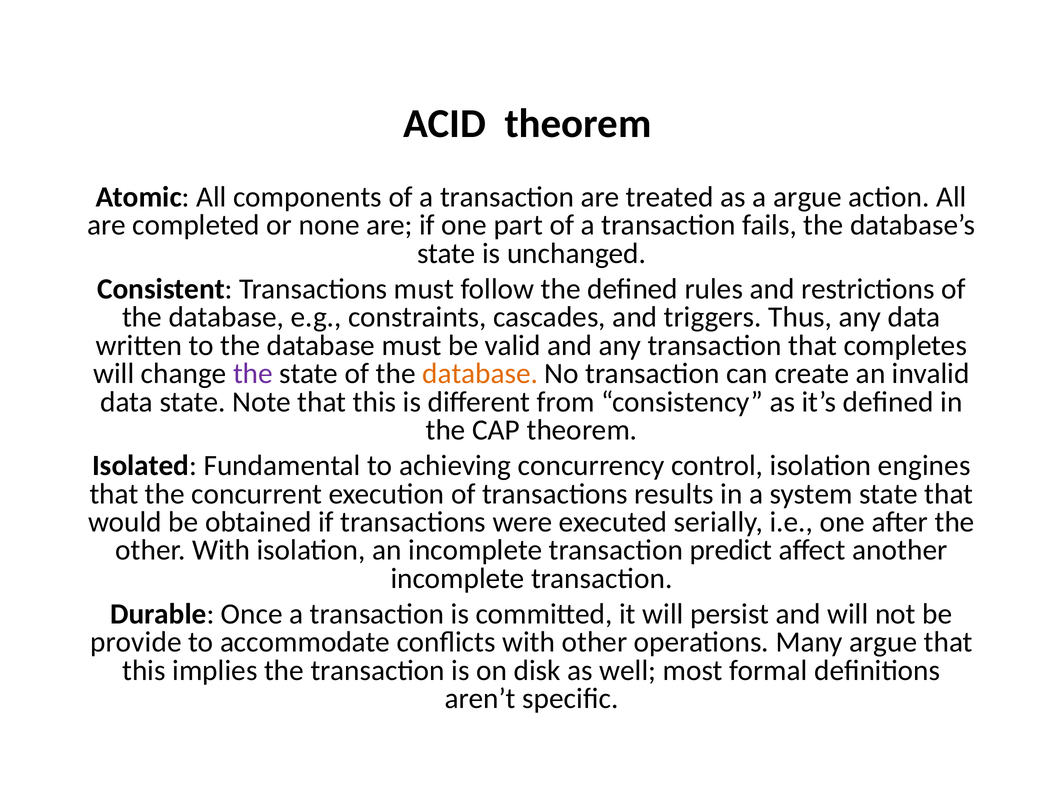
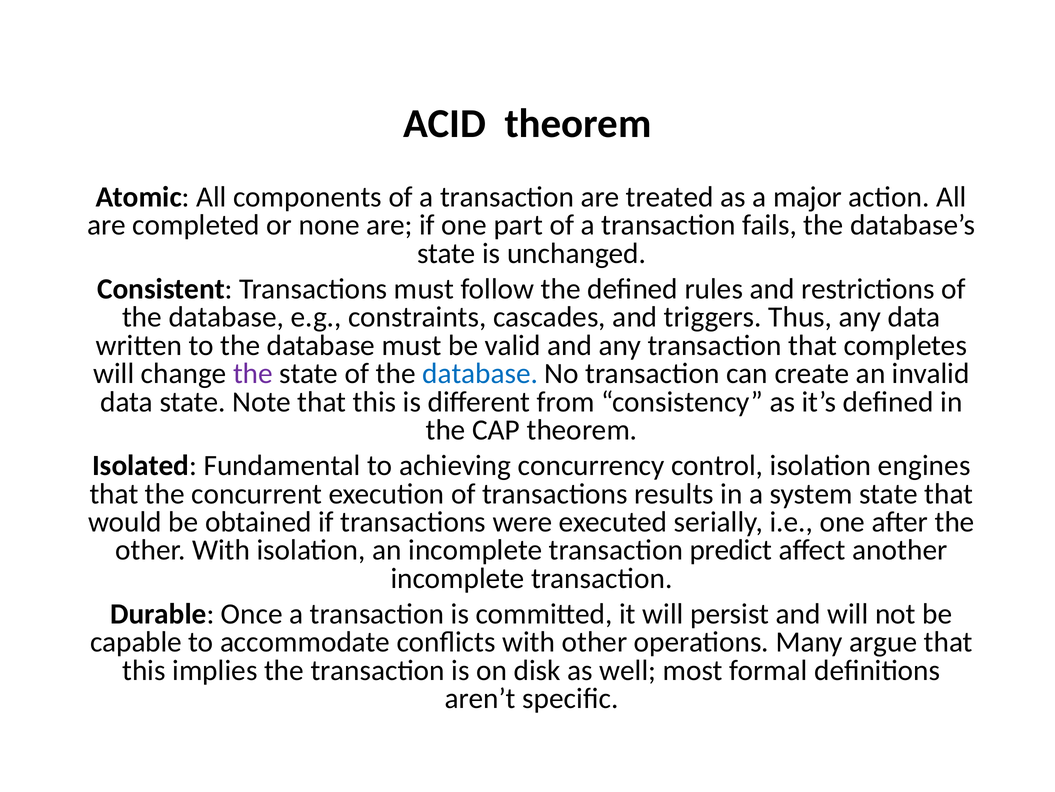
a argue: argue -> major (808, 197)
database colour: orange -> blue (480, 373)
provide: provide -> capable (136, 642)
